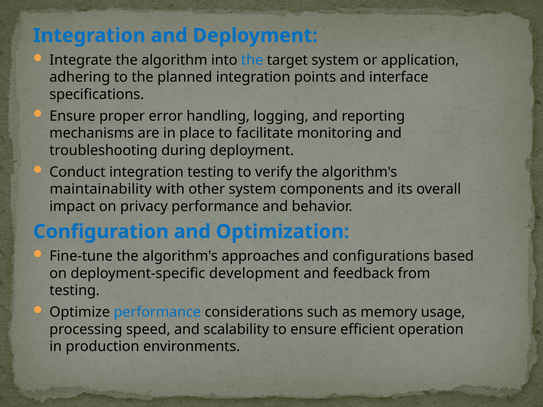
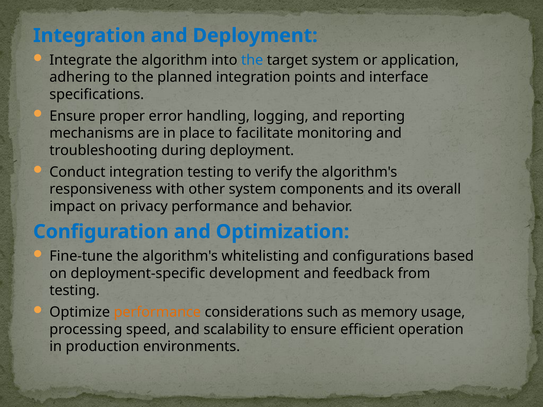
maintainability: maintainability -> responsiveness (101, 189)
approaches: approaches -> whitelisting (260, 256)
performance colour: blue -> orange (157, 312)
